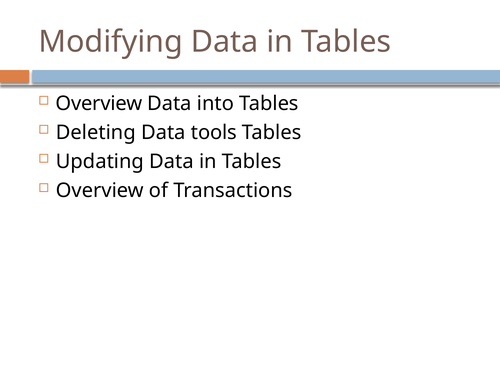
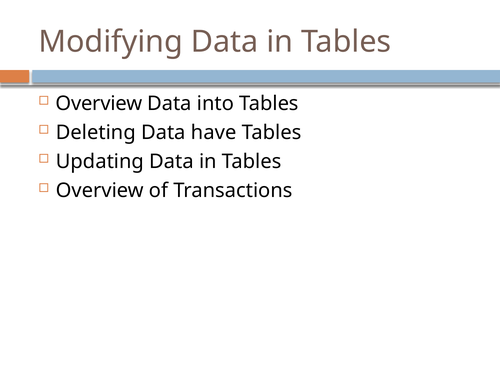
tools: tools -> have (214, 132)
